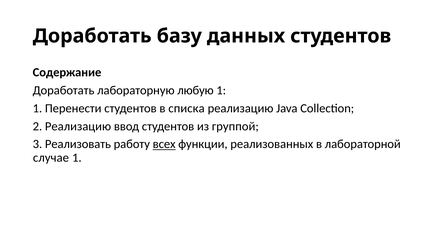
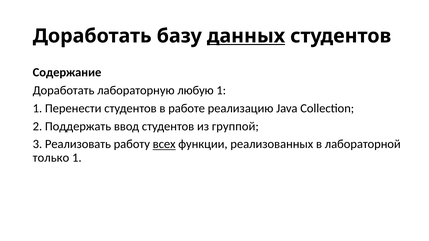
данных underline: none -> present (246, 36)
списка: списка -> работе (187, 108)
2 Реализацию: Реализацию -> Поддержать (78, 126)
случае: случае -> только (51, 158)
